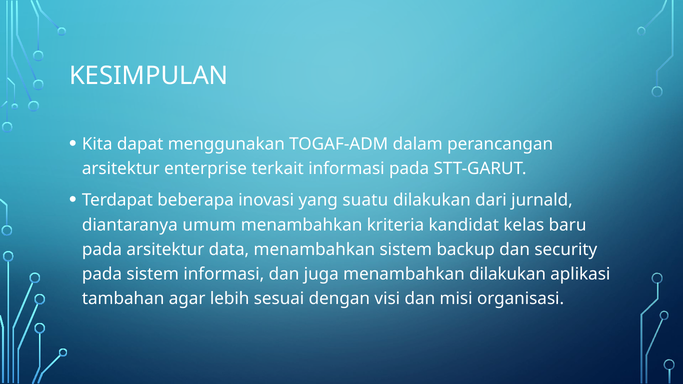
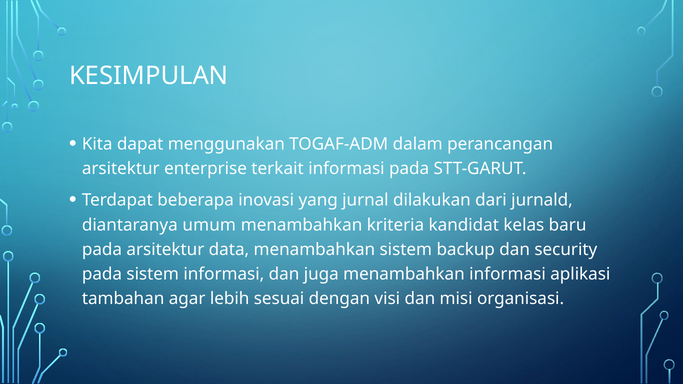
suatu: suatu -> jurnal (365, 200)
menambahkan dilakukan: dilakukan -> informasi (508, 274)
